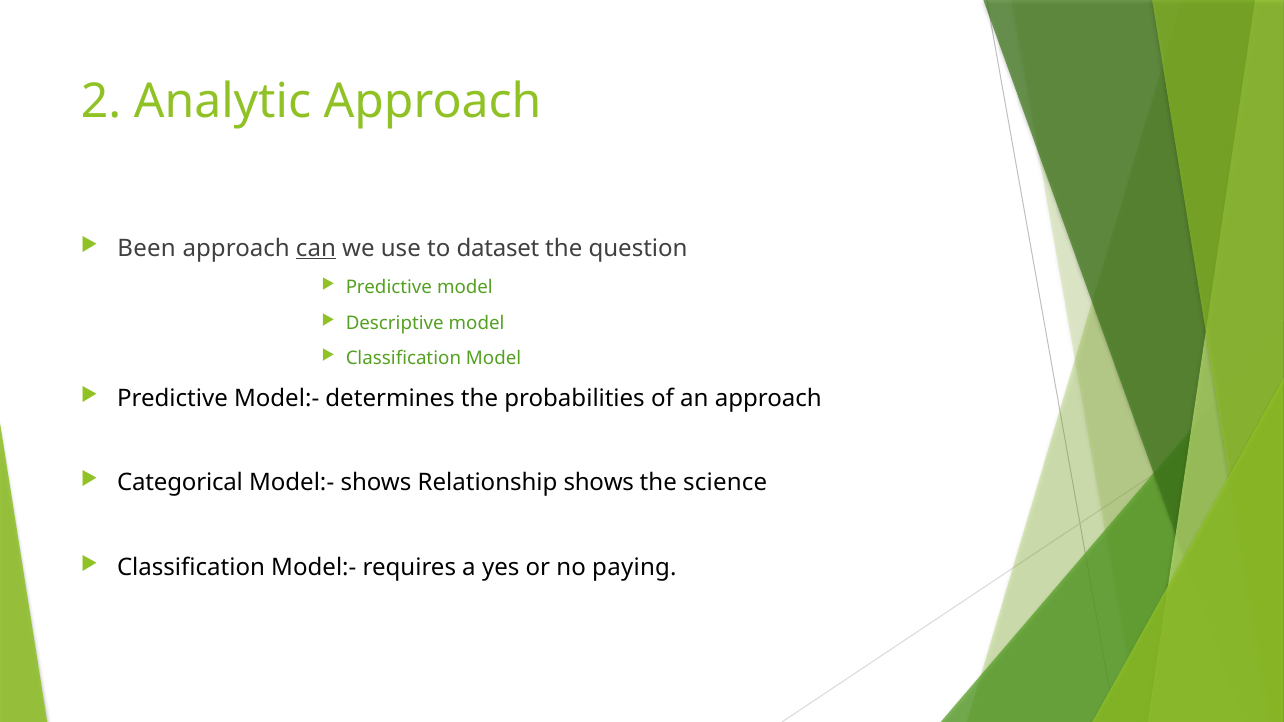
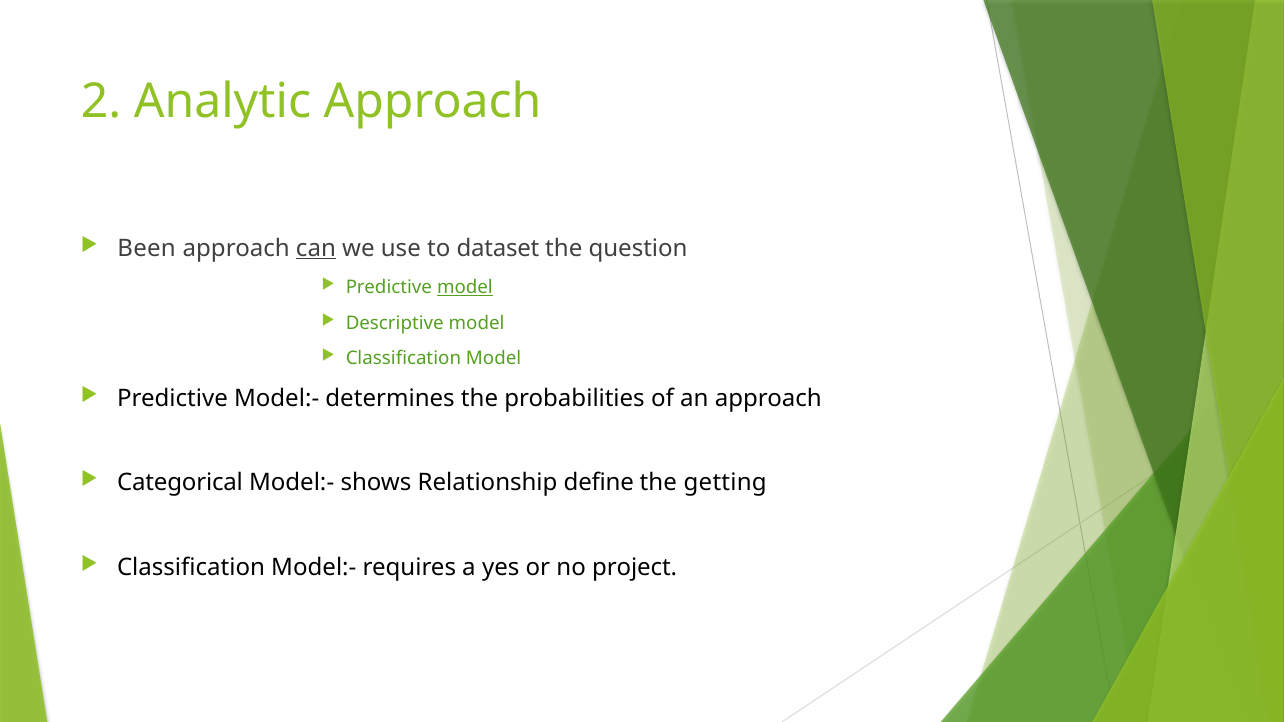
model underline: none -> present (465, 287)
Relationship shows: shows -> define (599, 483)
science: science -> getting (725, 483)
paying: paying -> project (635, 567)
